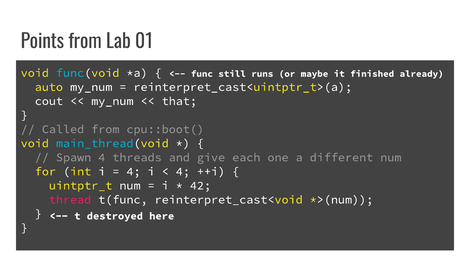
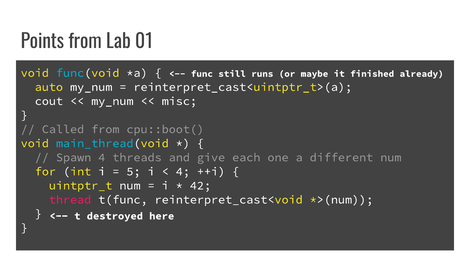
that: that -> misc (179, 101)
4: 4 -> 5 (134, 172)
